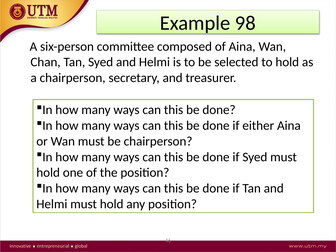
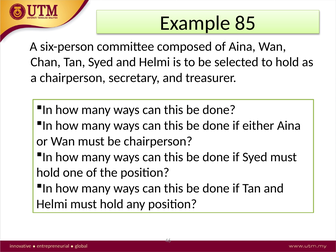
98: 98 -> 85 (245, 23)
